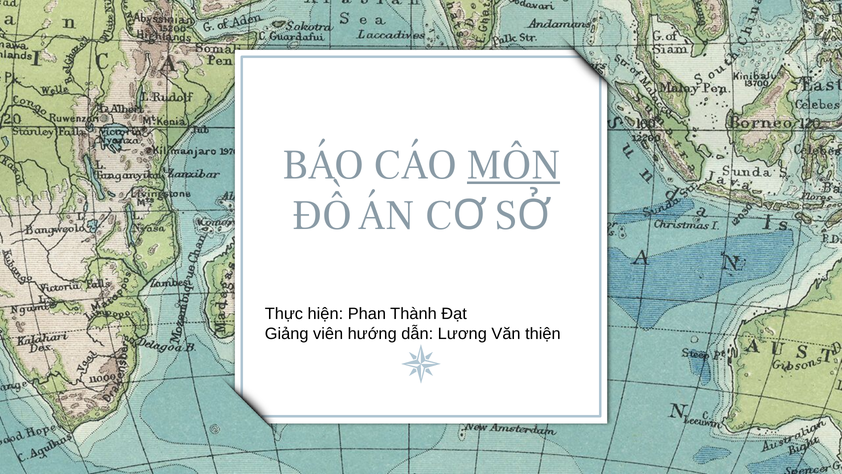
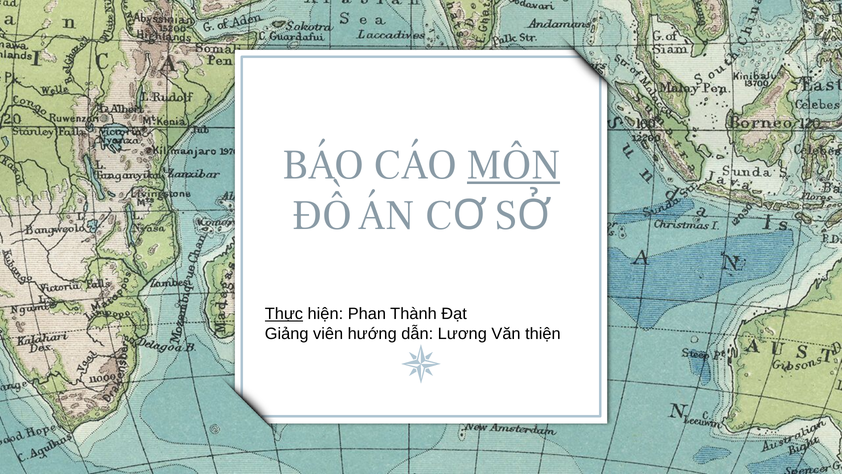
Thực underline: none -> present (284, 314)
